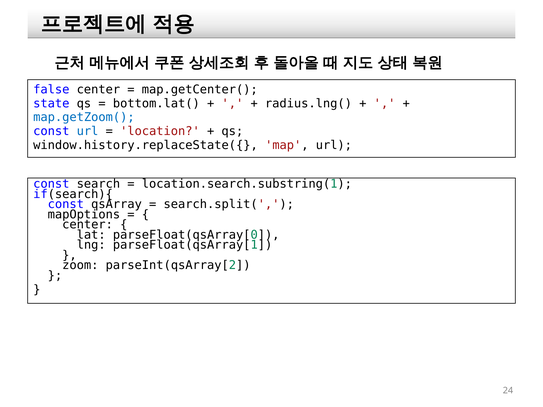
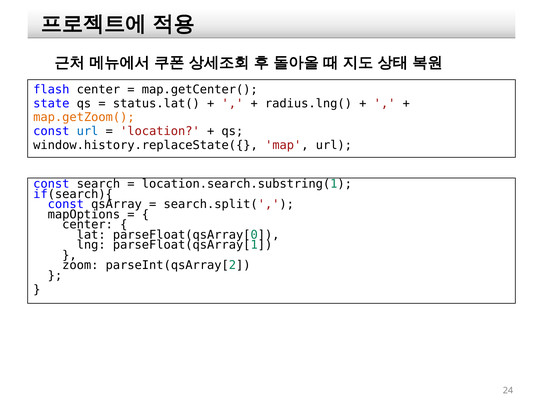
false: false -> flash (51, 90)
bottom.lat(: bottom.lat( -> status.lat( (156, 103)
map.getZoom( colour: blue -> orange (84, 117)
